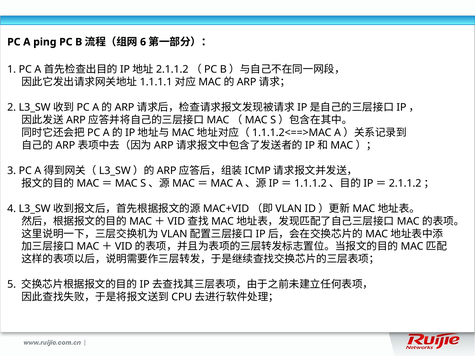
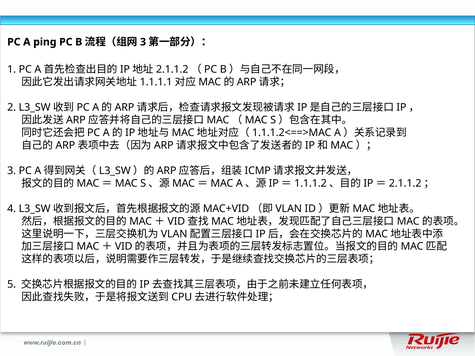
6: 6 -> 3 (143, 42)
